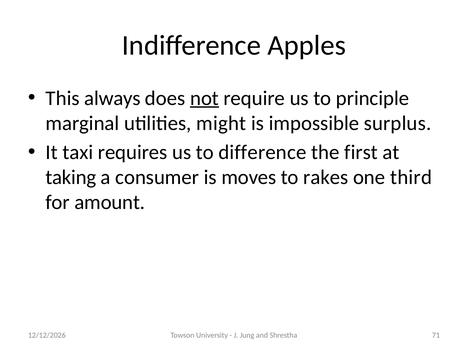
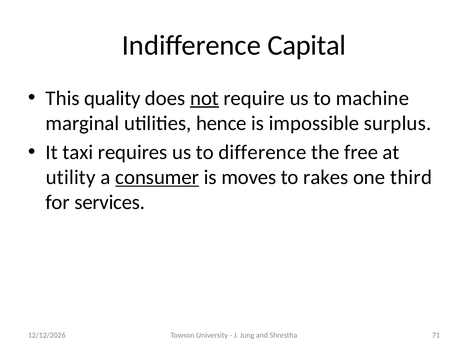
Apples: Apples -> Capital (307, 45)
always: always -> quality (112, 98)
principle: principle -> machine (372, 98)
might: might -> hence (221, 123)
first: first -> free (361, 152)
taking: taking -> utility (71, 177)
consumer underline: none -> present (157, 177)
amount: amount -> services (110, 202)
